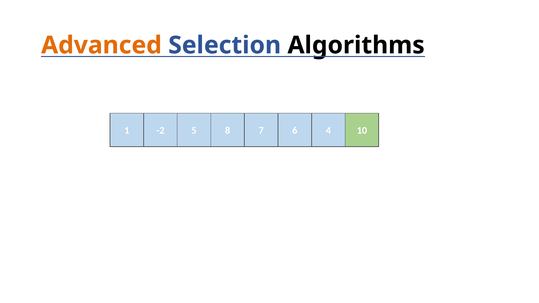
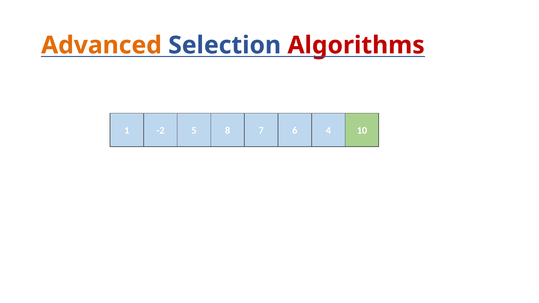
Algorithms colour: black -> red (356, 45)
